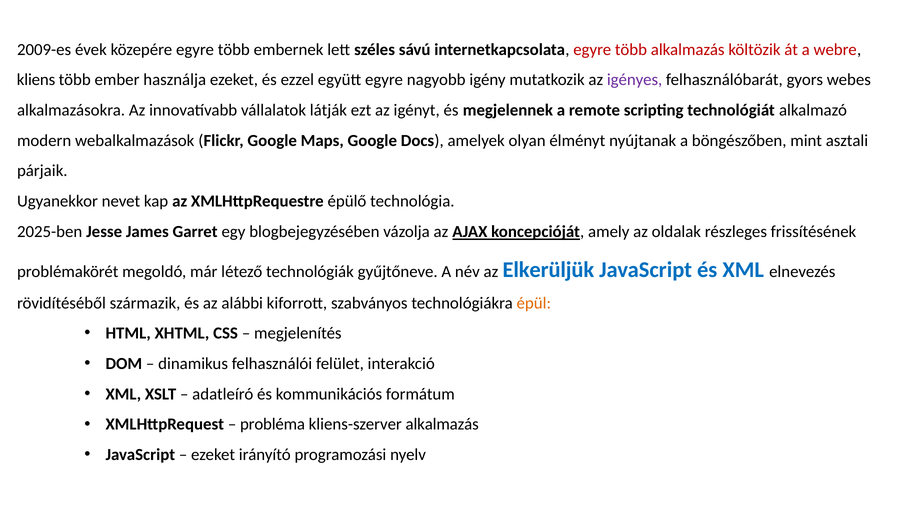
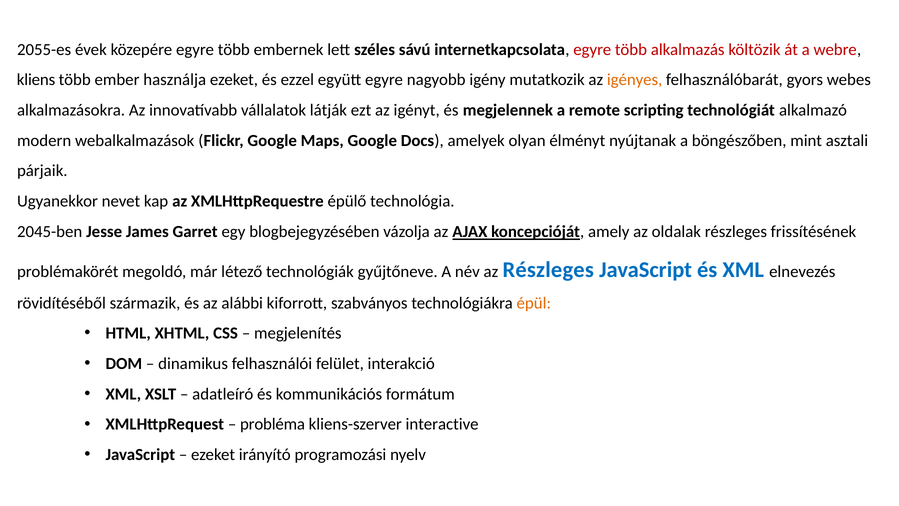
2009-es: 2009-es -> 2055-es (44, 49)
igényes colour: purple -> orange (635, 80)
2025-ben: 2025-ben -> 2045-ben (50, 232)
az Elkerüljük: Elkerüljük -> Részleges (548, 269)
kliens-szerver alkalmazás: alkalmazás -> interactive (442, 424)
